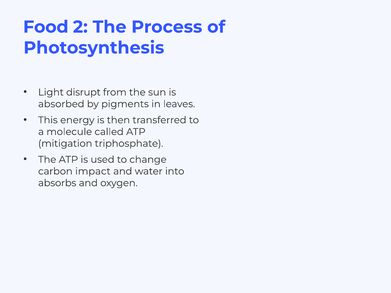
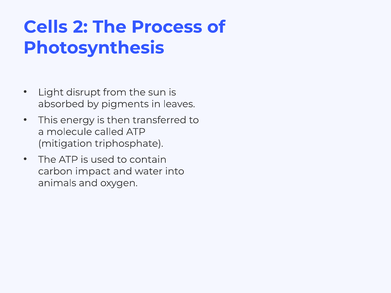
Food: Food -> Cells (46, 27)
change: change -> contain (148, 160)
absorbs: absorbs -> animals (57, 183)
